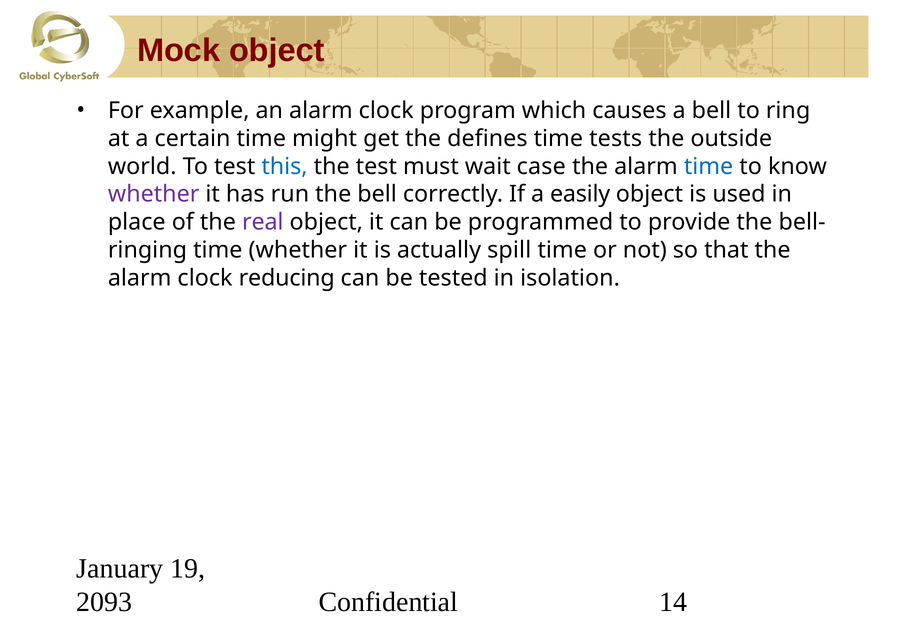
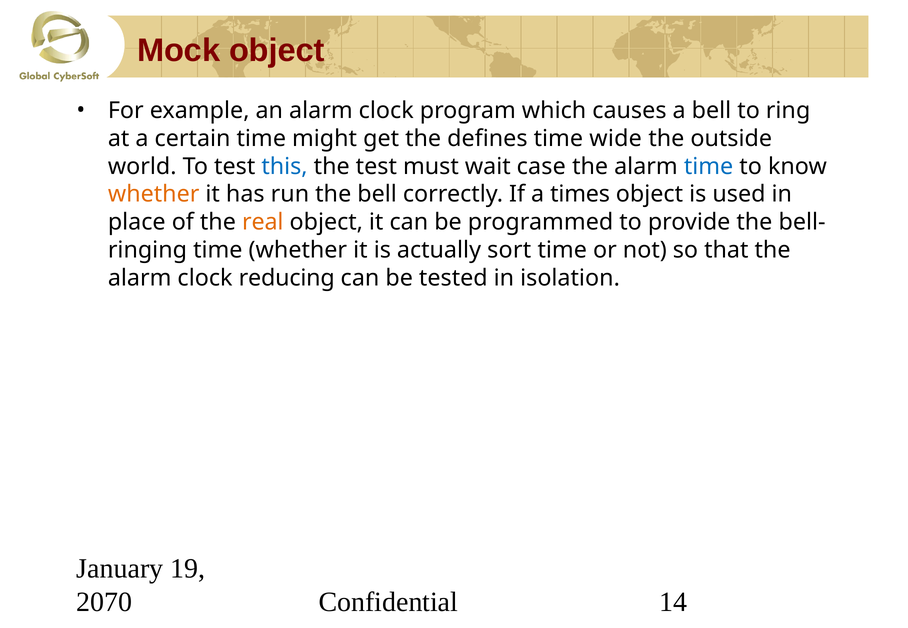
tests: tests -> wide (616, 139)
whether colour: purple -> orange (154, 194)
easily: easily -> times (580, 194)
real colour: purple -> orange (263, 222)
spill: spill -> sort (509, 250)
2093: 2093 -> 2070 (104, 603)
